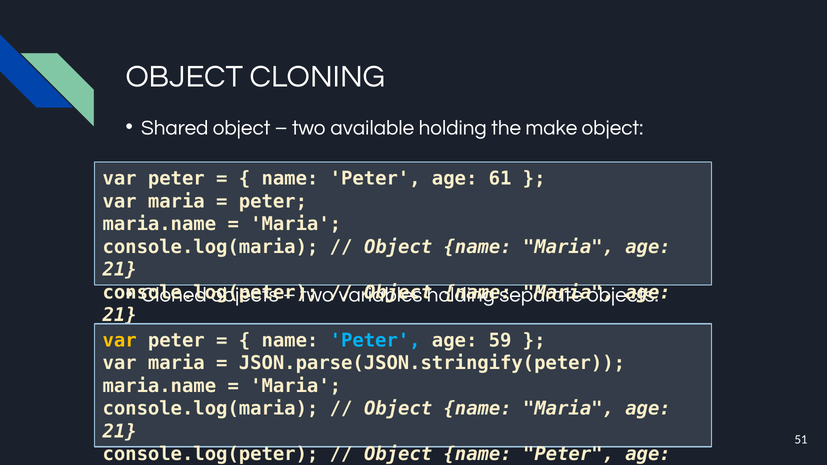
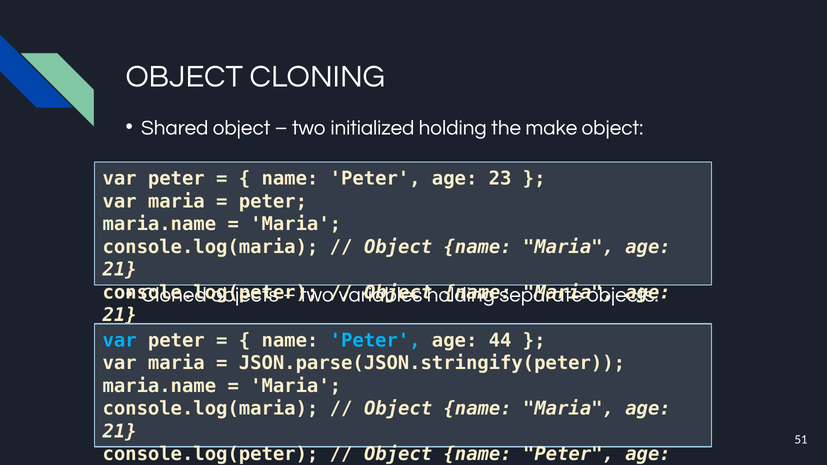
available: available -> initialized (372, 128)
61: 61 -> 23 (500, 179)
var colour: yellow -> light blue (120, 341)
59: 59 -> 44 (500, 341)
